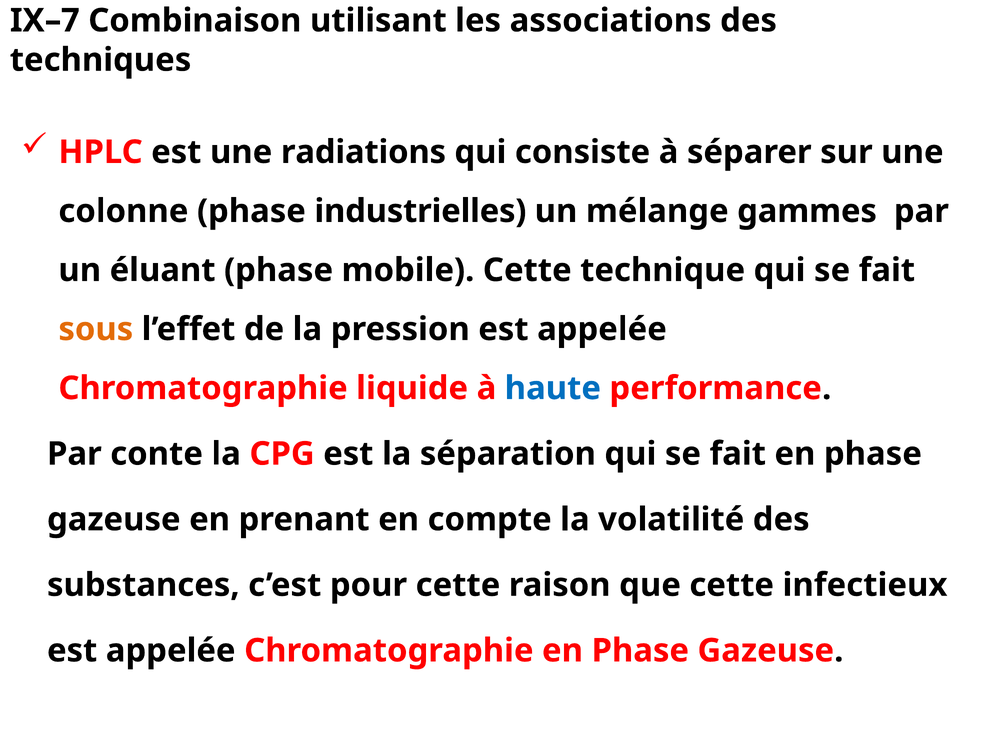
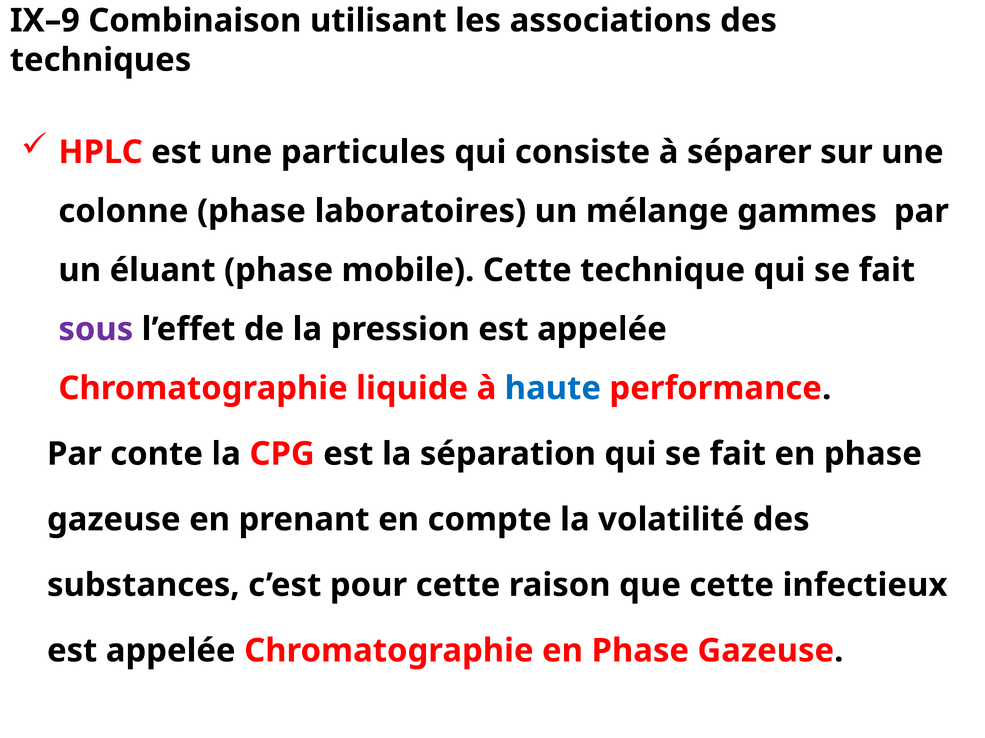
IX–7: IX–7 -> IX–9 (45, 21)
radiations: radiations -> particules (363, 152)
industrielles: industrielles -> laboratoires (420, 211)
sous colour: orange -> purple (96, 330)
